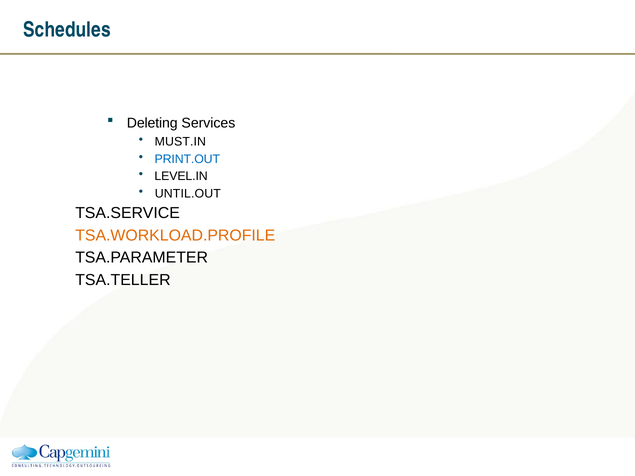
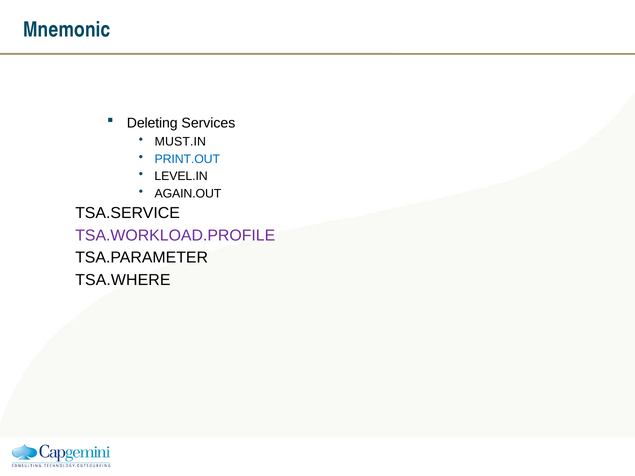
Schedules: Schedules -> Mnemonic (67, 30)
UNTIL.OUT: UNTIL.OUT -> AGAIN.OUT (188, 194)
TSA.WORKLOAD.PROFILE colour: orange -> purple (175, 236)
TSA.TELLER: TSA.TELLER -> TSA.WHERE (123, 280)
